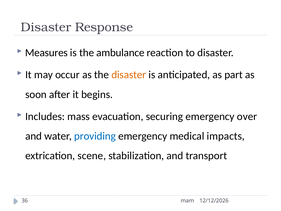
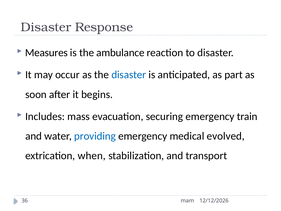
disaster colour: orange -> blue (129, 75)
over: over -> train (247, 116)
impacts: impacts -> evolved (226, 136)
scene: scene -> when (92, 156)
